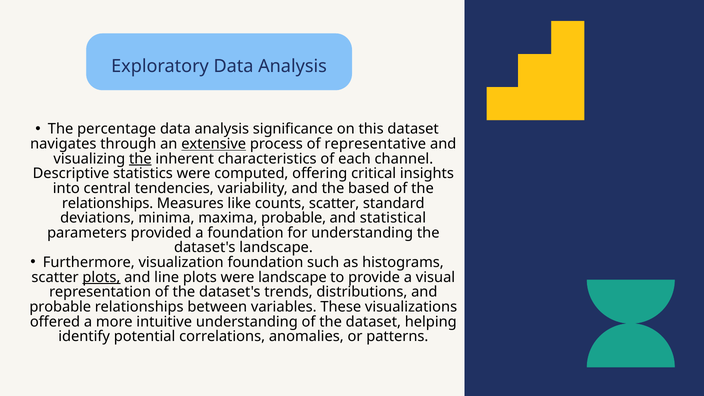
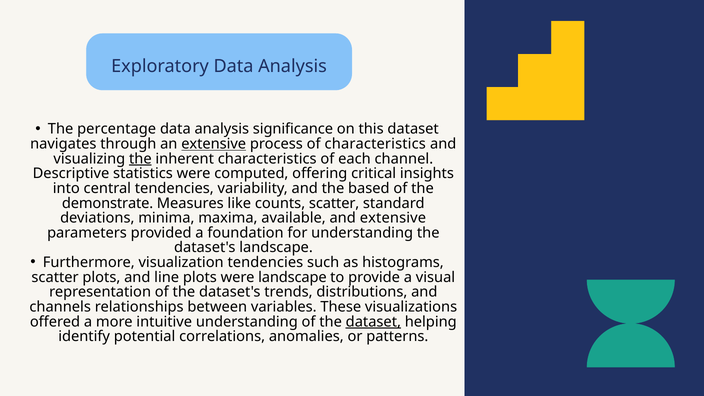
of representative: representative -> characteristics (375, 144)
relationships: relationships -> demonstrate (108, 203)
maxima probable: probable -> available (294, 218)
and statistical: statistical -> extensive (393, 218)
visualization foundation: foundation -> tendencies (265, 262)
plots underline: present -> none (101, 277)
probable: probable -> channels (60, 307)
dataset underline: none -> present (373, 322)
